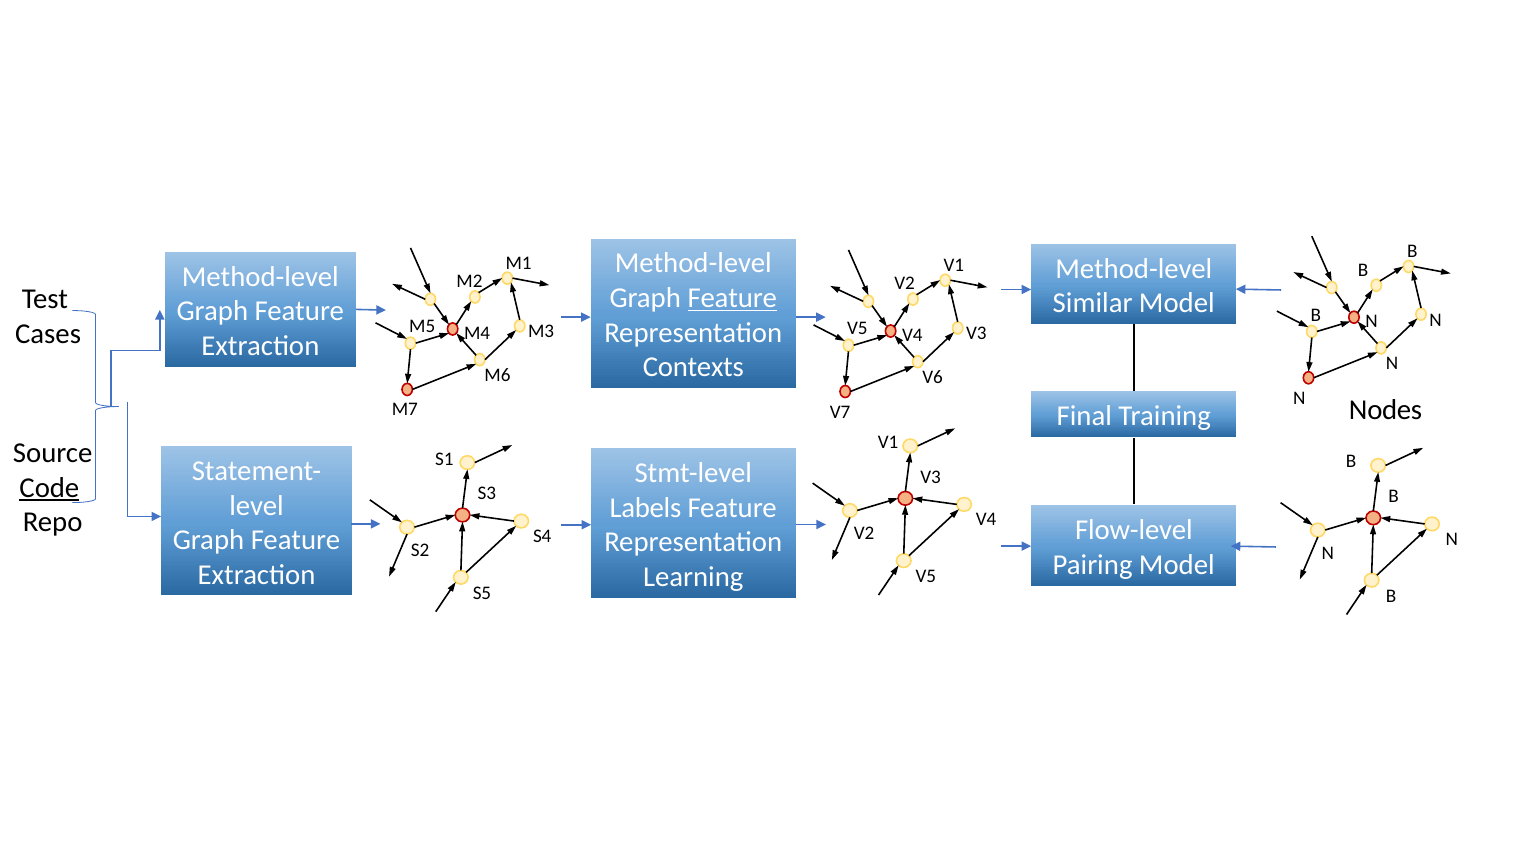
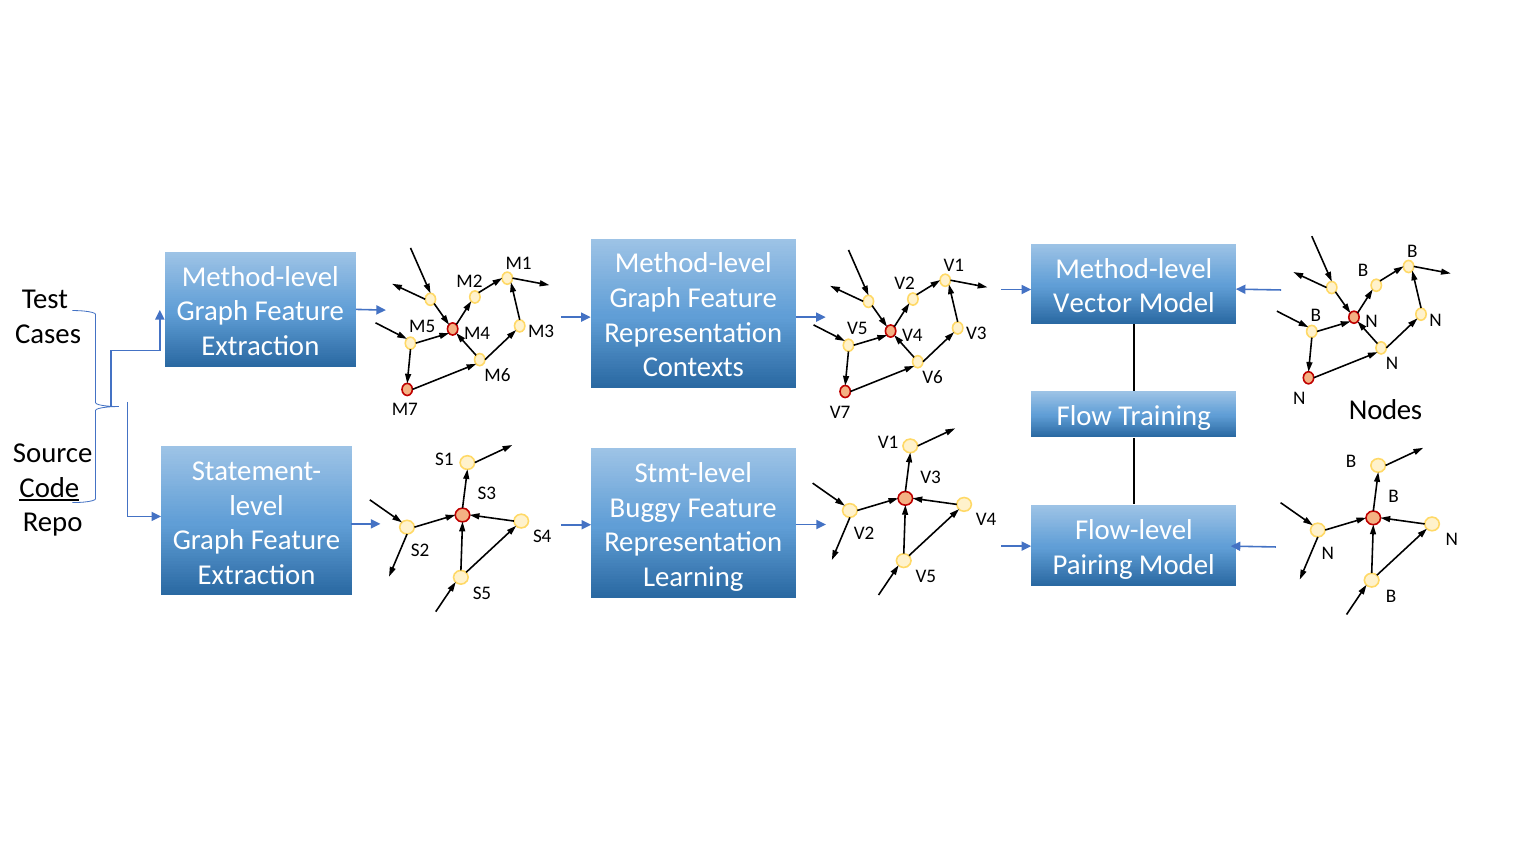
Feature underline: present -> none (732, 298)
Similar: Similar -> Vector (1093, 303)
Final: Final -> Flow (1084, 416)
Labels: Labels -> Buggy (645, 508)
